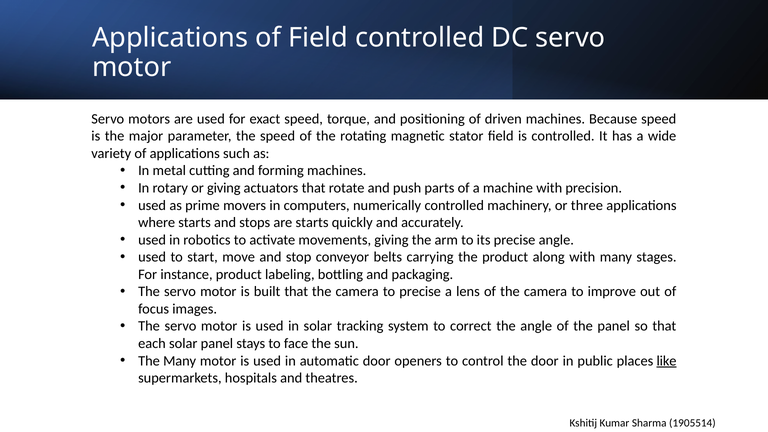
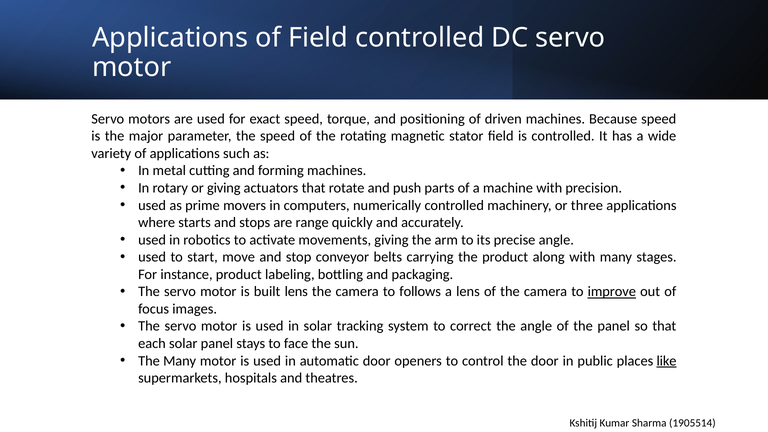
are starts: starts -> range (312, 223)
built that: that -> lens (296, 292)
to precise: precise -> follows (420, 292)
improve underline: none -> present (612, 292)
